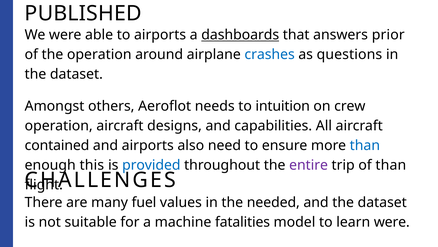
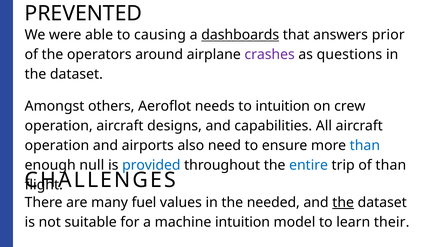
PUBLISHED: PUBLISHED -> PREVENTED (83, 13)
to airports: airports -> causing (160, 35)
the operation: operation -> operators (99, 54)
crashes colour: blue -> purple (270, 54)
contained: contained -> operation (57, 145)
this: this -> null (92, 165)
entire colour: purple -> blue (309, 165)
the underline: none -> present (343, 202)
machine fatalities: fatalities -> intuition (243, 222)
learn were: were -> their (392, 222)
